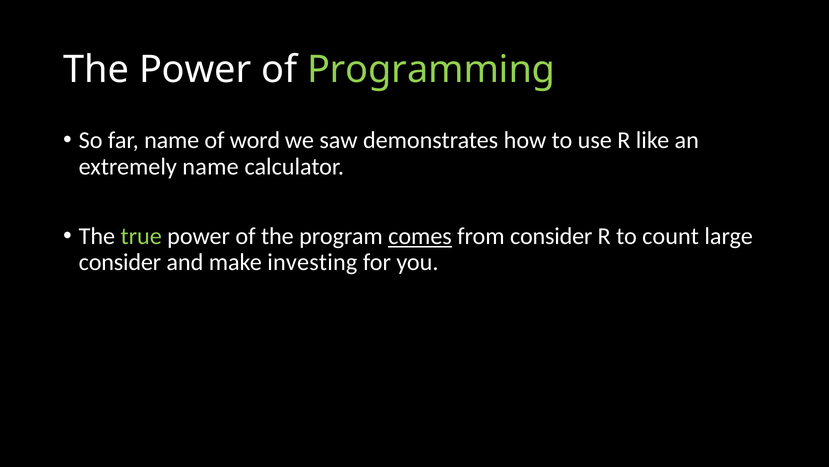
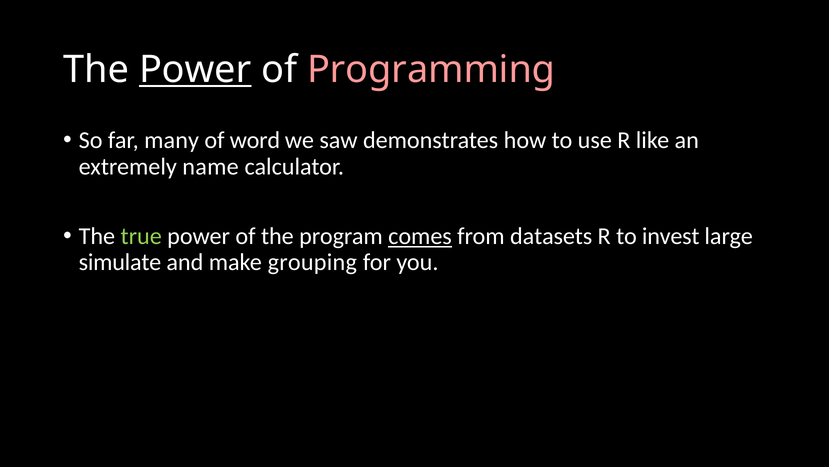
Power underline: none -> present (195, 70)
Programming colour: light green -> pink (431, 70)
far name: name -> many (172, 140)
from consider: consider -> datasets (551, 236)
count: count -> invest (671, 236)
consider: consider -> simulate (120, 262)
investing: investing -> grouping (312, 262)
